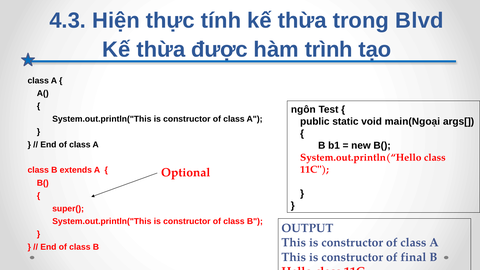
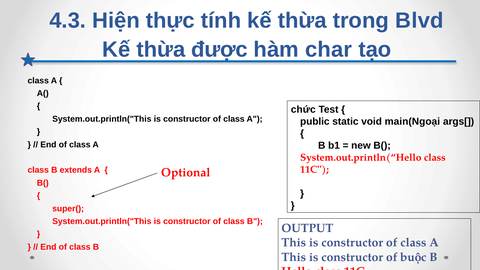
trình: trình -> char (329, 50)
ngôn: ngôn -> chức (303, 109)
final: final -> buộc (413, 257)
